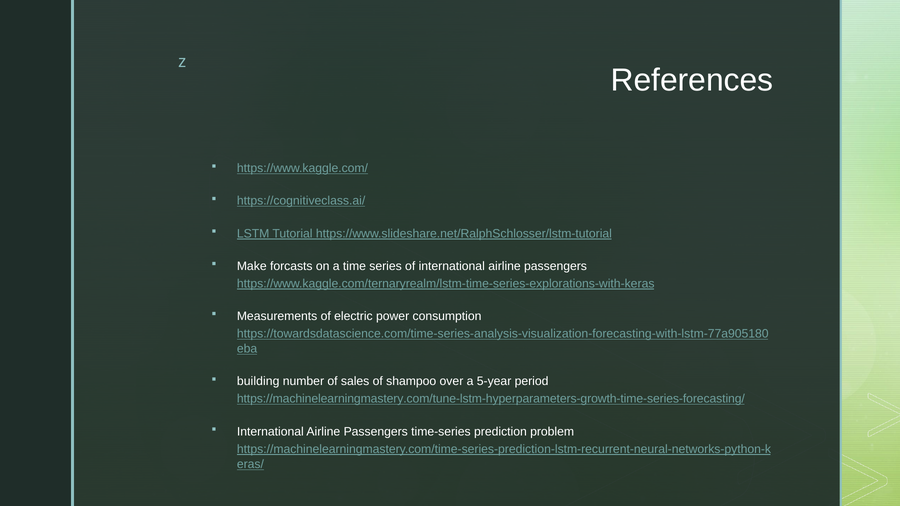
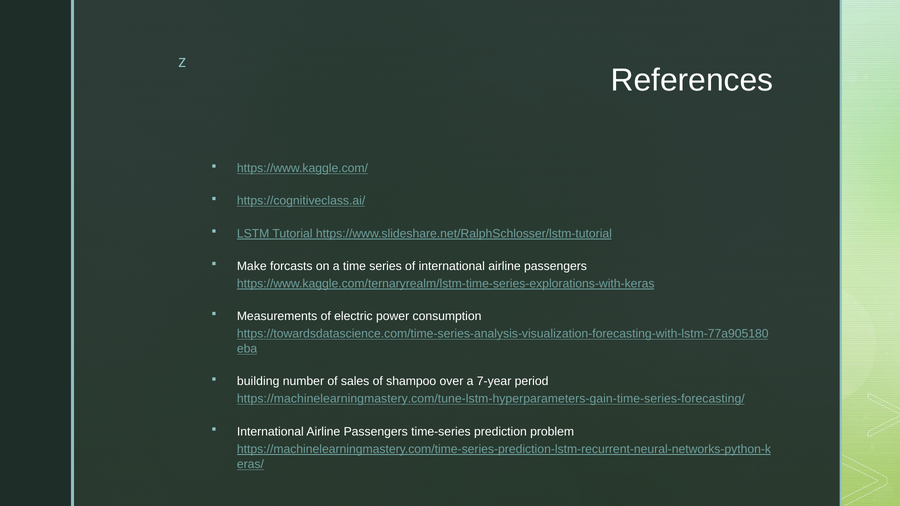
5-year: 5-year -> 7-year (494, 382)
https://machinelearningmastery.com/tune-lstm-hyperparameters-growth-time-series-forecasting/: https://machinelearningmastery.com/tune-lstm-hyperparameters-growth-time-series-forecasting/ -> https://machinelearningmastery.com/tune-lstm-hyperparameters-gain-time-series-forecasting/ (491, 399)
